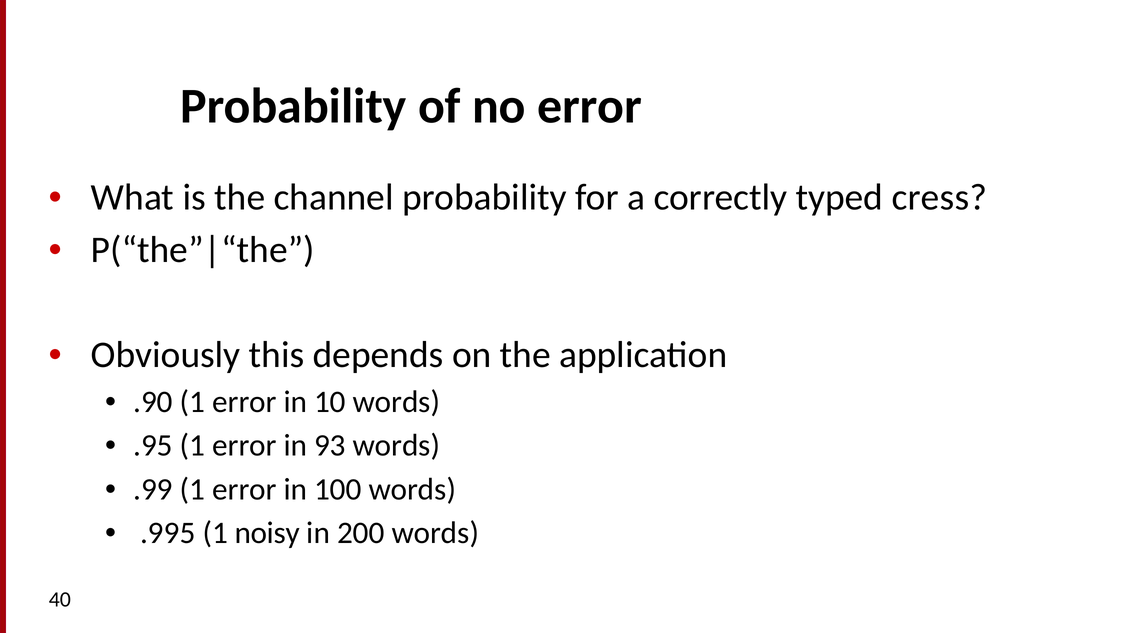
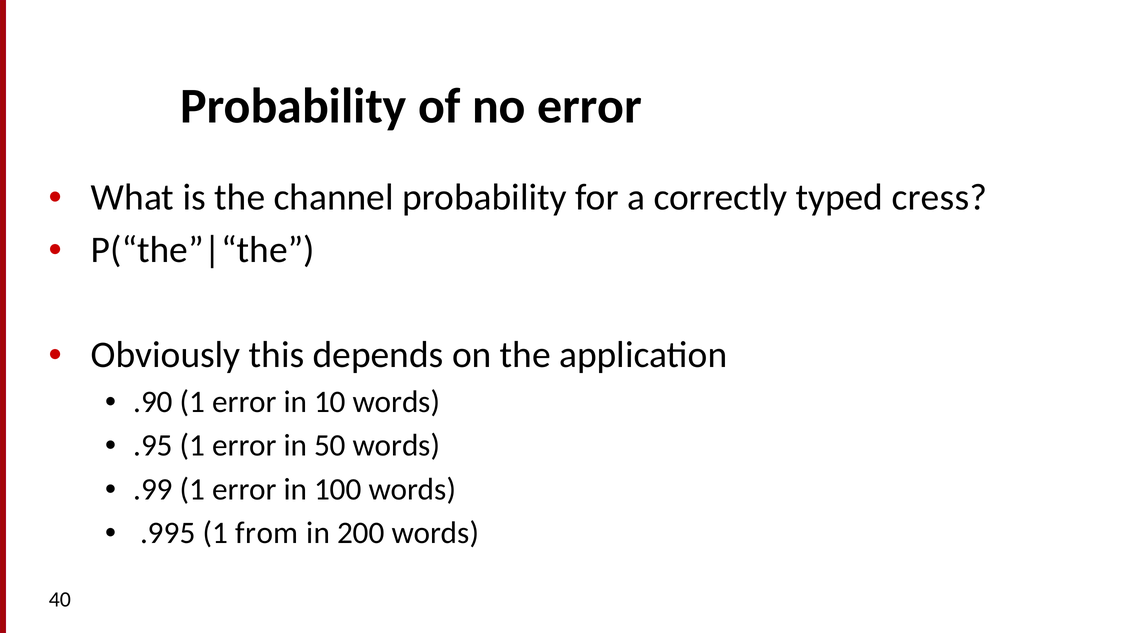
93: 93 -> 50 (330, 445)
noisy: noisy -> from (267, 533)
